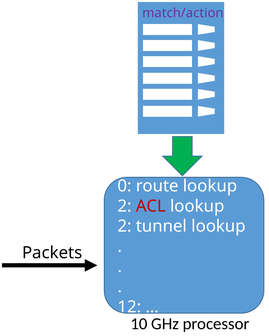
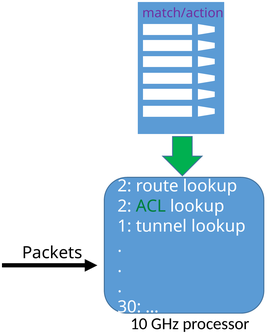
0: 0 -> 2 (125, 186)
ACL colour: red -> green (151, 206)
2: 2 -> 1 (125, 226)
12: 12 -> 30 (129, 307)
